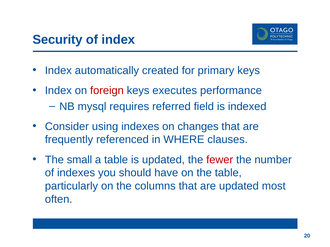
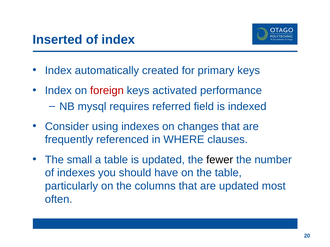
Security: Security -> Inserted (57, 40)
executes: executes -> activated (175, 91)
fewer colour: red -> black (220, 160)
